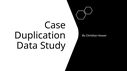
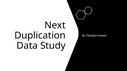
Case: Case -> Next (55, 25)
